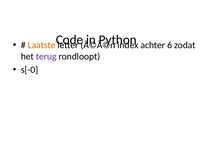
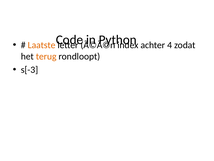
6: 6 -> 4 (170, 45)
terug colour: purple -> orange (46, 56)
s[-0: s[-0 -> s[-3 (30, 70)
